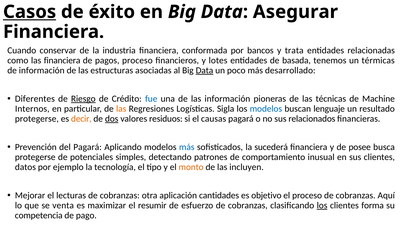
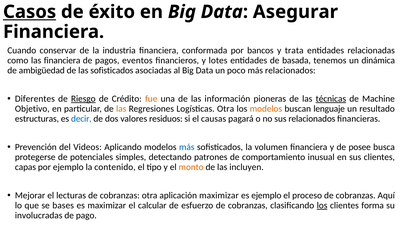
pagos proceso: proceso -> eventos (137, 60)
térmicas: térmicas -> dinámica (378, 60)
de información: información -> ambigüedad (42, 70)
las estructuras: estructuras -> sofisticados (112, 70)
Data underline: present -> none (205, 70)
más desarrollado: desarrollado -> relacionados (290, 70)
fue colour: blue -> orange (151, 99)
técnicas underline: none -> present (331, 99)
Internos: Internos -> Objetivo (32, 109)
Logísticas Sigla: Sigla -> Otra (226, 109)
modelos colour: blue -> orange (266, 109)
protegerse: protegerse -> estructuras (37, 119)
decir colour: orange -> blue (81, 119)
dos underline: present -> none (112, 119)
del Pagará: Pagará -> Videos (88, 147)
sucederá: sucederá -> volumen (271, 147)
datos: datos -> capas (25, 167)
tecnología: tecnología -> contenido (115, 167)
aplicación cantidades: cantidades -> maximizar (219, 196)
es objetivo: objetivo -> ejemplo (266, 196)
venta: venta -> bases (63, 206)
resumir: resumir -> calcular (152, 206)
competencia: competencia -> involucradas (39, 216)
